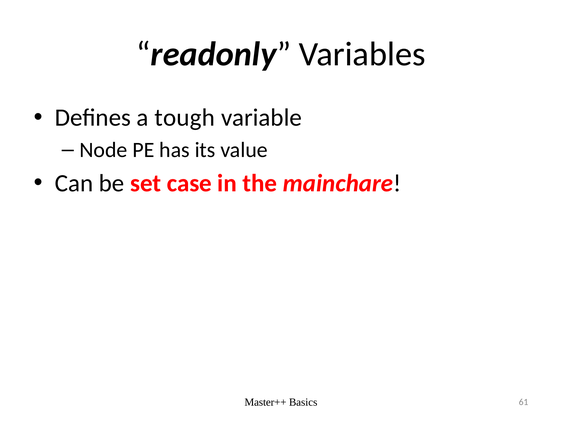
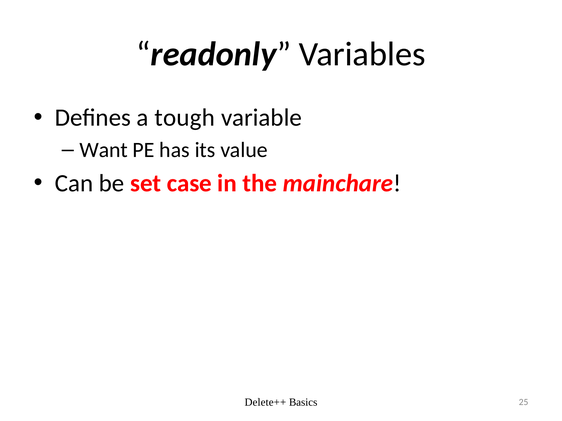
Node: Node -> Want (104, 150)
Master++: Master++ -> Delete++ (265, 403)
61: 61 -> 25 (524, 402)
